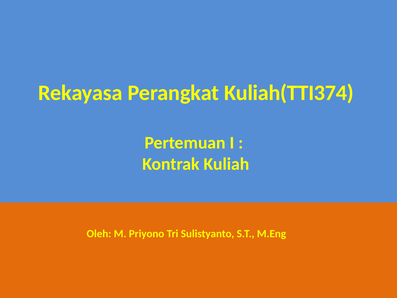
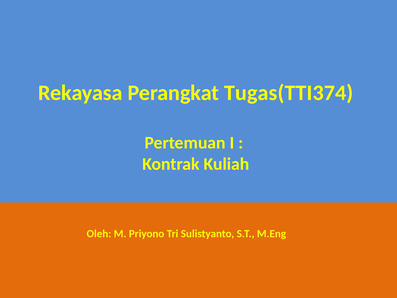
Kuliah(TTI374: Kuliah(TTI374 -> Tugas(TTI374 (289, 93)
